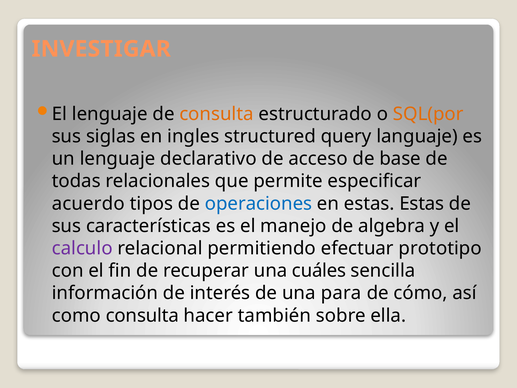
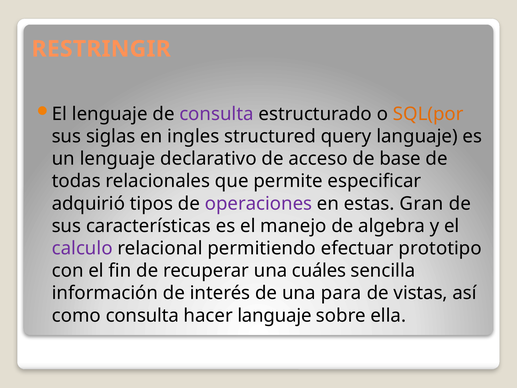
INVESTIGAR: INVESTIGAR -> RESTRINGIR (101, 49)
consulta colour: orange -> purple (217, 114)
acuerdo: acuerdo -> adquirió (88, 203)
operaciones colour: blue -> purple (258, 203)
estas Estas: Estas -> Gran (422, 203)
cómo: cómo -> vistas (421, 293)
hacer también: también -> languaje (275, 315)
